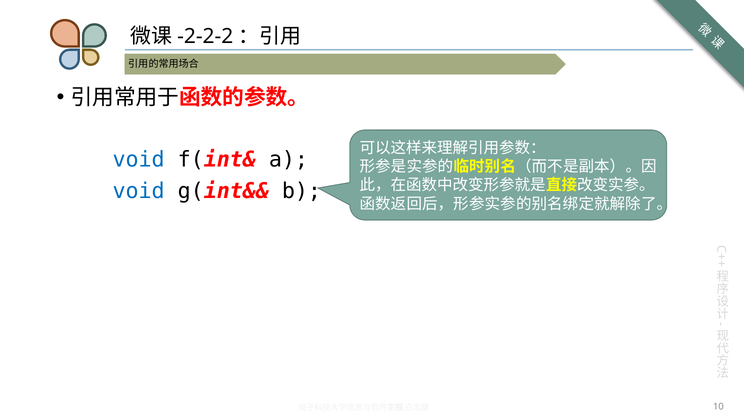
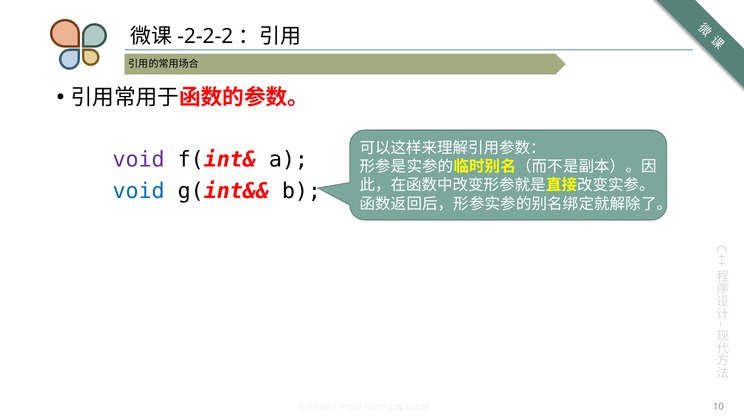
void colour: blue -> purple (139, 160)
